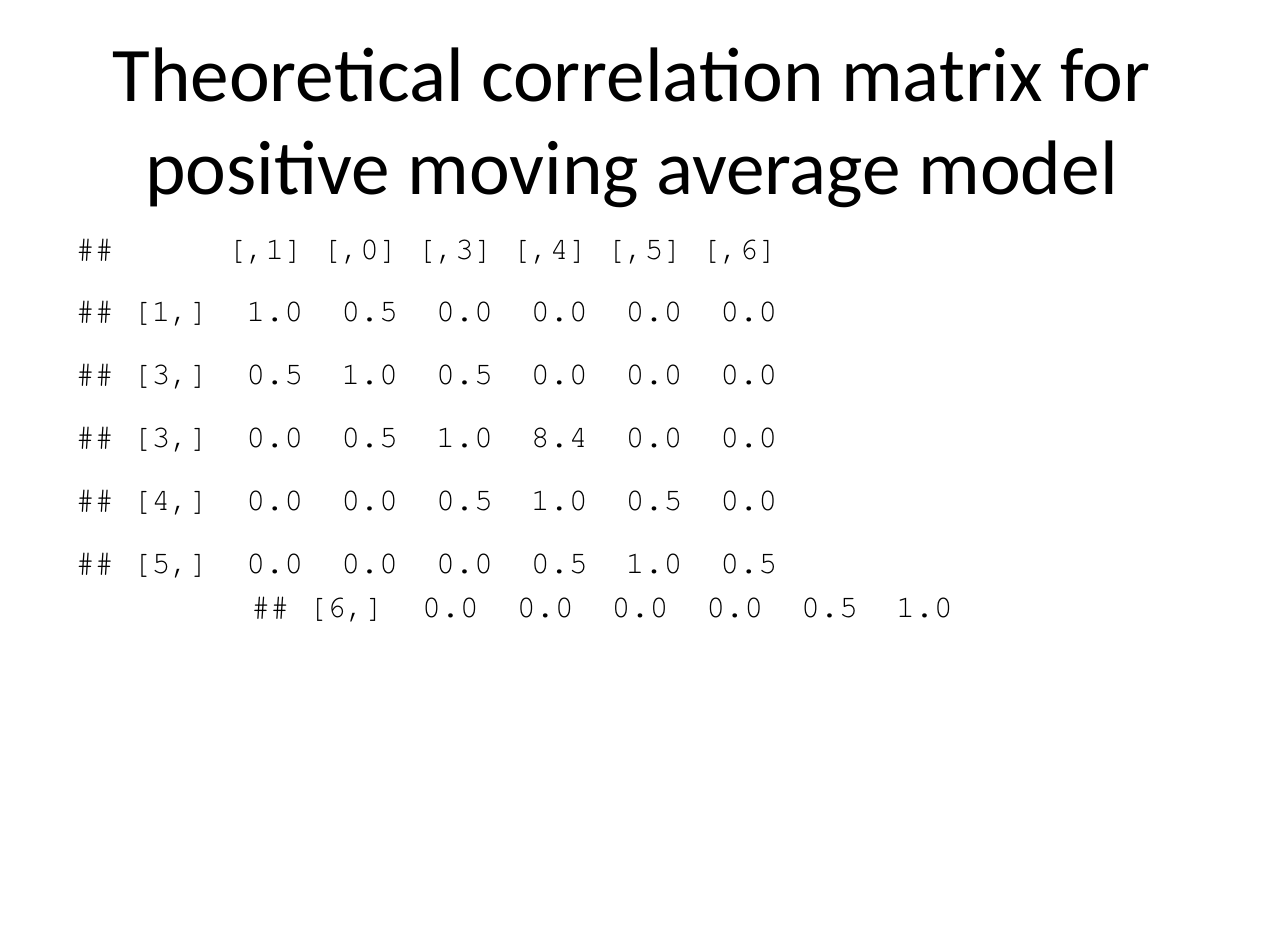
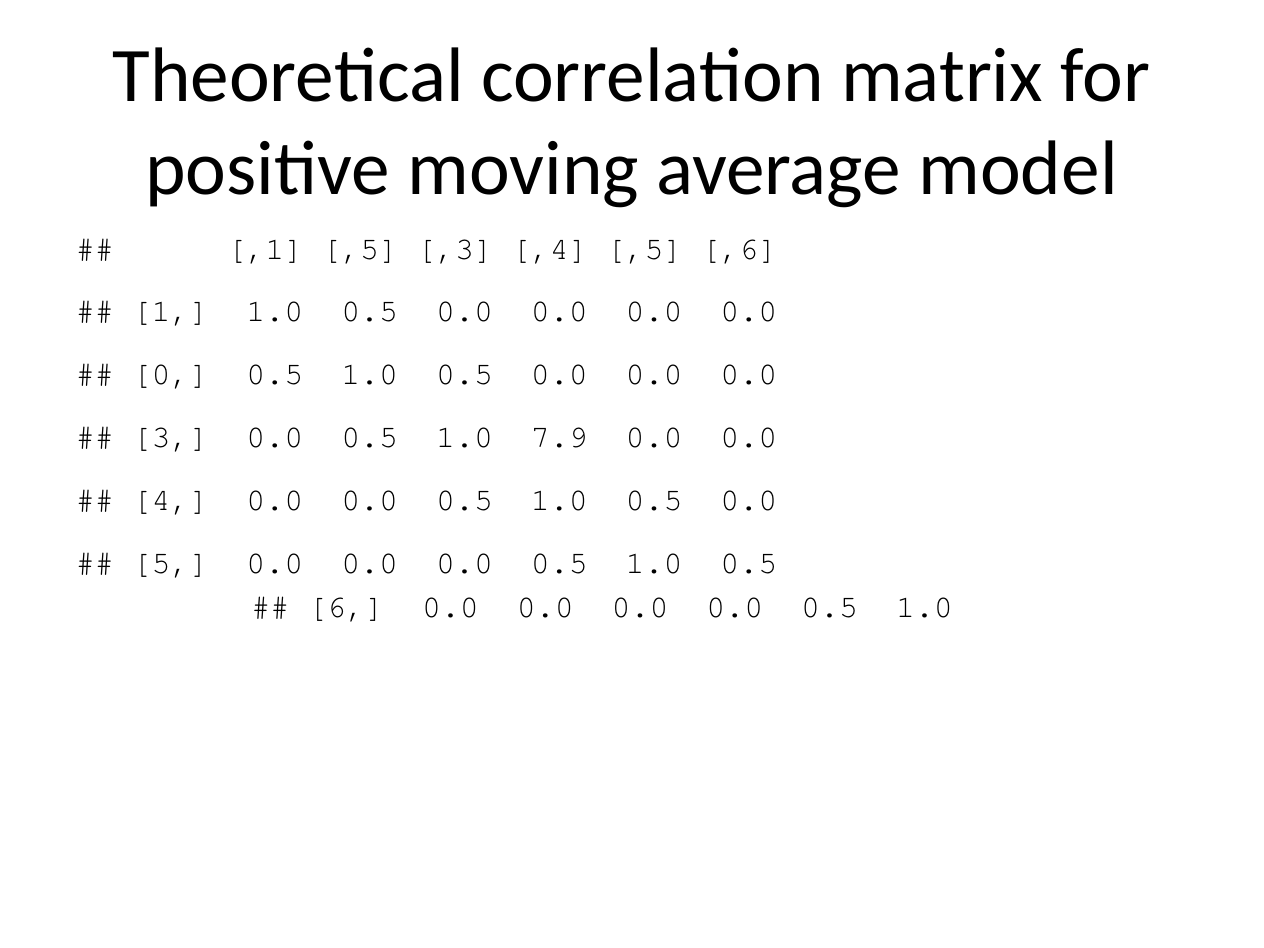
,1 ,0: ,0 -> ,5 (360, 249)
3: 3 -> 0 (171, 374)
8.4: 8.4 -> 7.9 (559, 437)
